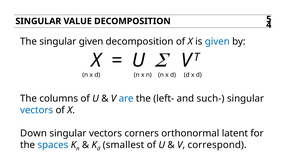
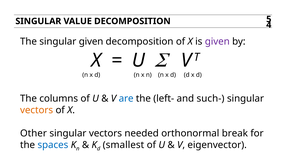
given colour: blue -> purple (217, 42)
vectors colour: blue -> orange (37, 110)
Down: Down -> Other (33, 134)
corners: corners -> needed (142, 134)
latent: latent -> break (235, 134)
correspond: correspond -> eigenvector (217, 145)
